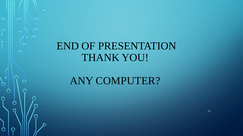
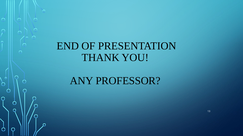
COMPUTER: COMPUTER -> PROFESSOR (128, 81)
